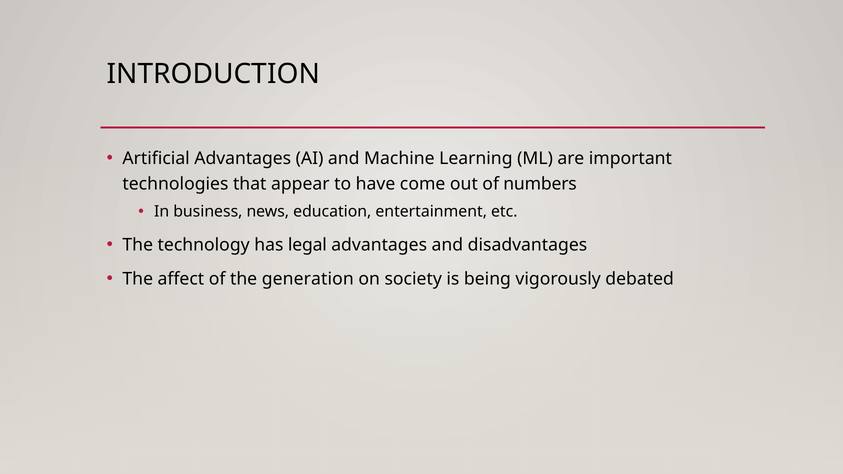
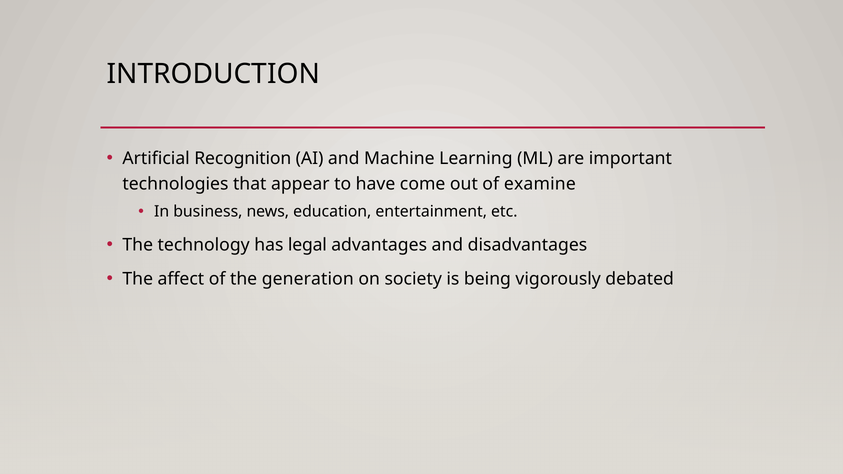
Artificial Advantages: Advantages -> Recognition (243, 159)
numbers: numbers -> examine (540, 184)
